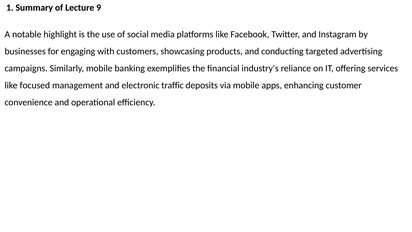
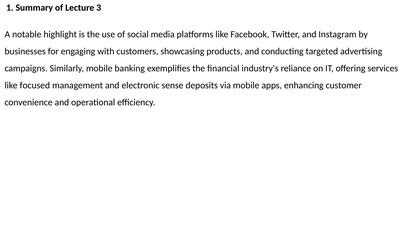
9: 9 -> 3 (99, 8)
traffic: traffic -> sense (172, 85)
